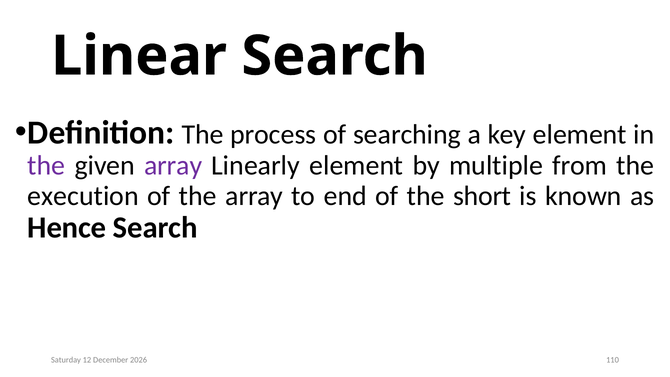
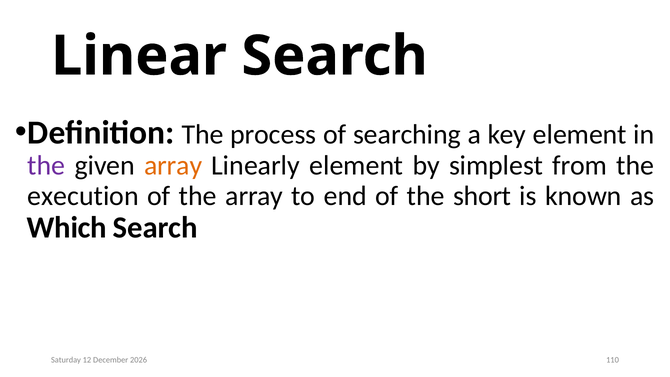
array colour: purple -> orange (173, 166)
multiple: multiple -> simplest (496, 166)
Hence: Hence -> Which (67, 227)
